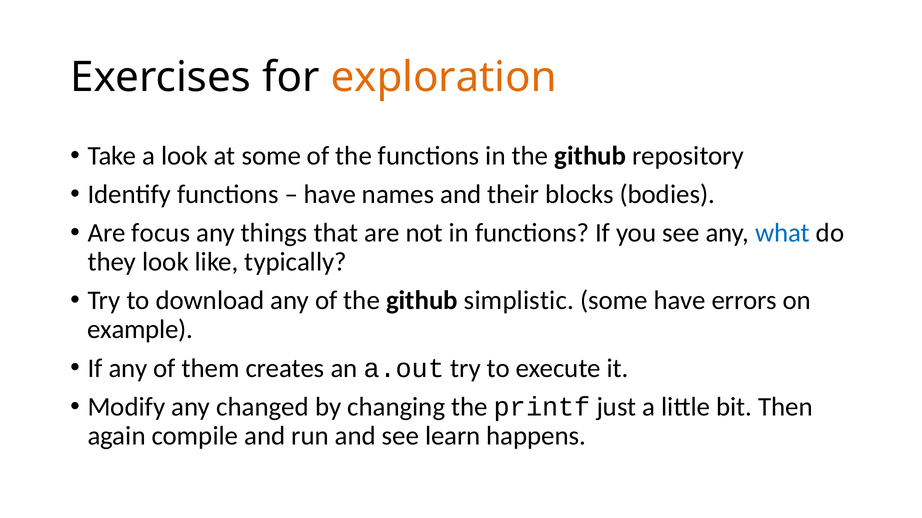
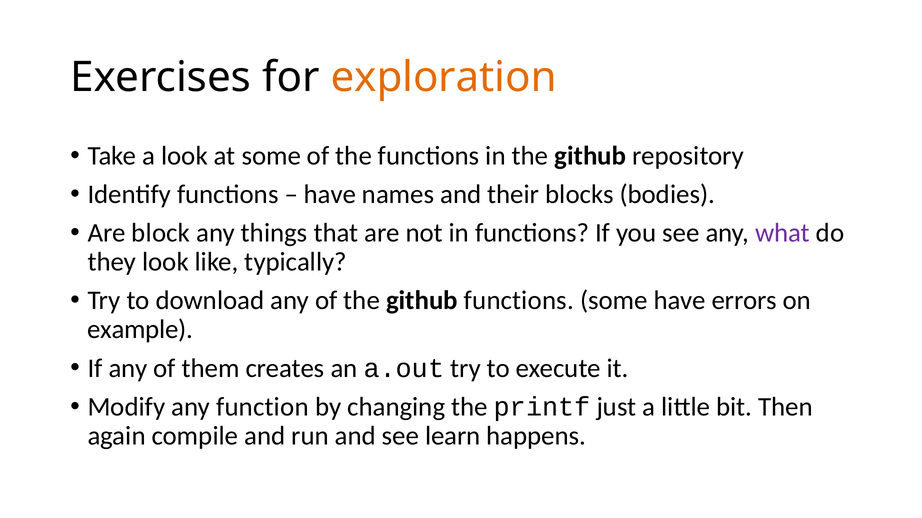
focus: focus -> block (161, 233)
what colour: blue -> purple (782, 233)
github simplistic: simplistic -> functions (519, 301)
changed: changed -> function (262, 407)
